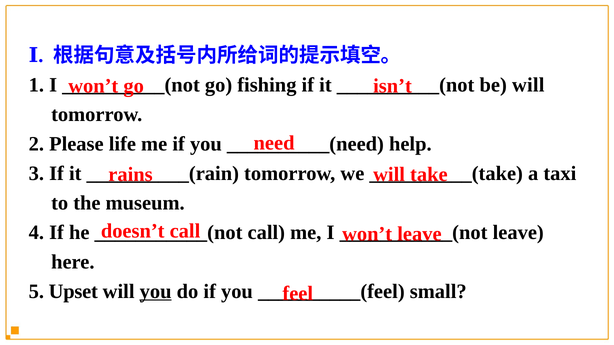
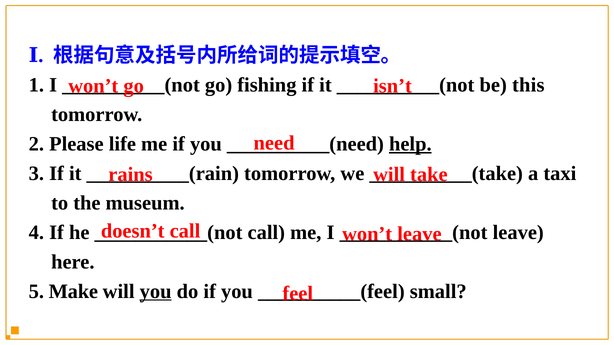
be will: will -> this (528, 85)
help underline: none -> present (410, 144)
Upset: Upset -> Make (73, 292)
